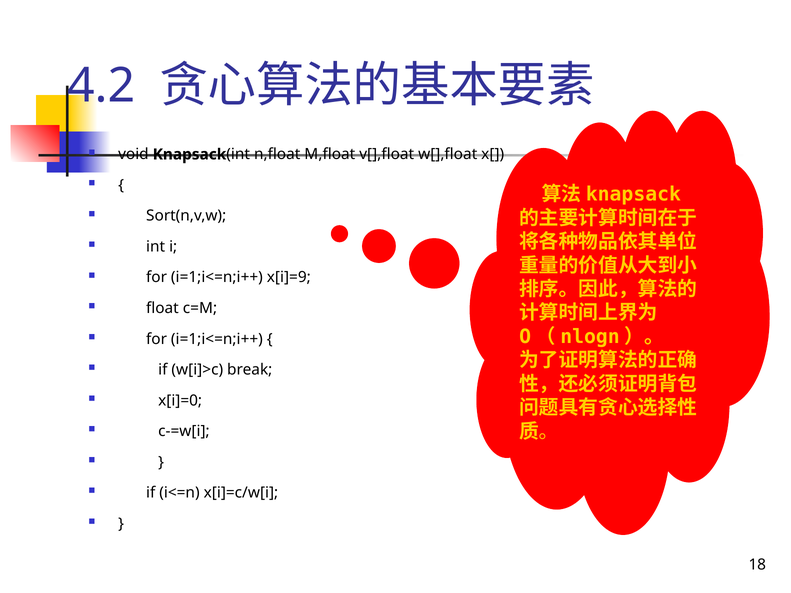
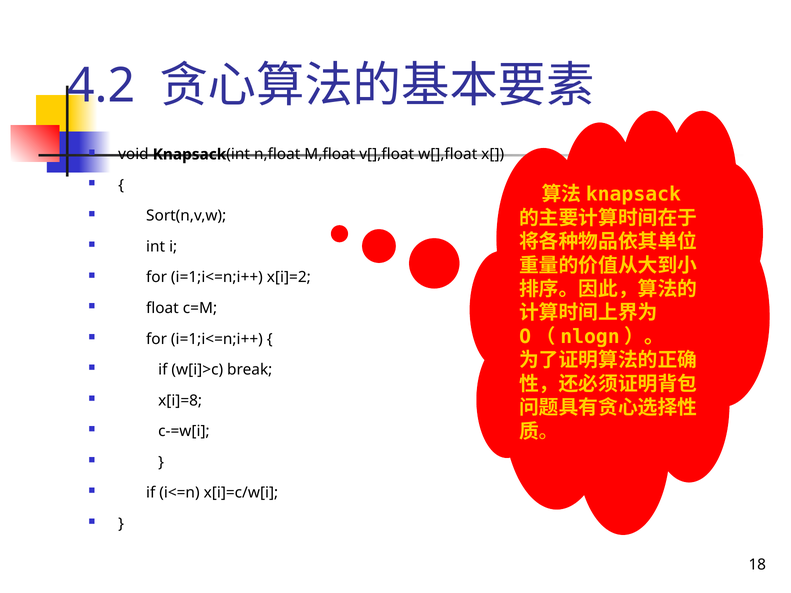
x[i]=9: x[i]=9 -> x[i]=2 (289, 278)
x[i]=0: x[i]=0 -> x[i]=8 (180, 401)
